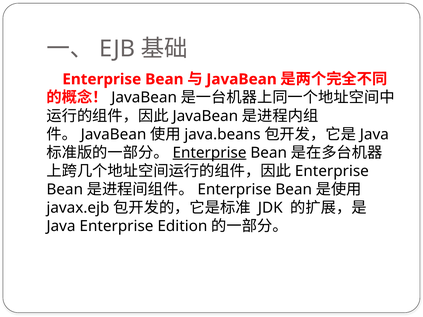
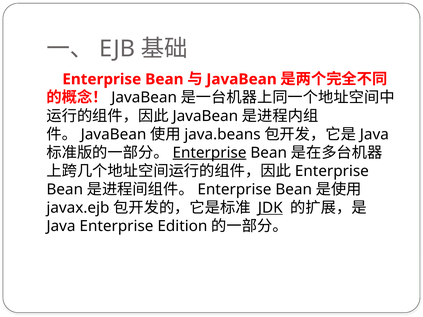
JDK underline: none -> present (270, 208)
